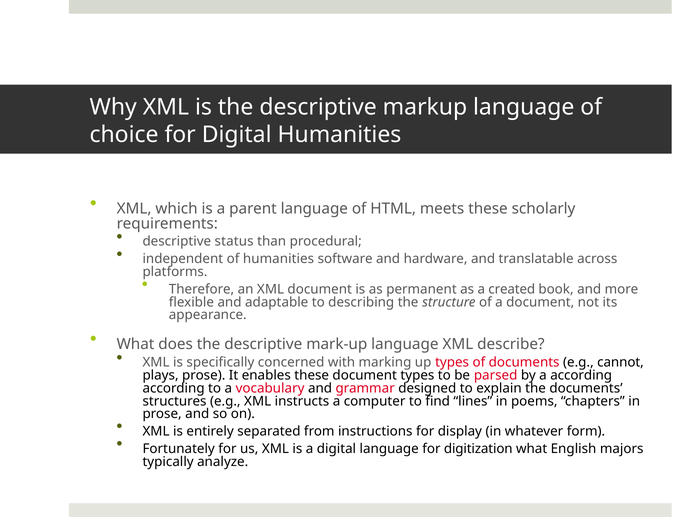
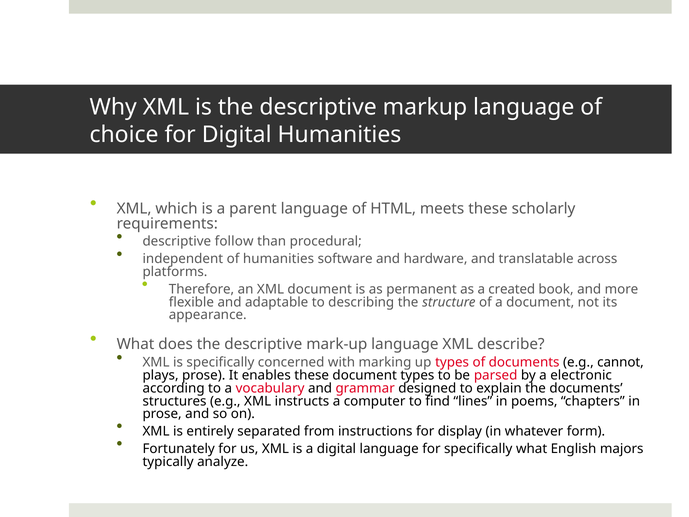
status: status -> follow (234, 241)
a according: according -> electronic (581, 375)
for digitization: digitization -> specifically (478, 449)
